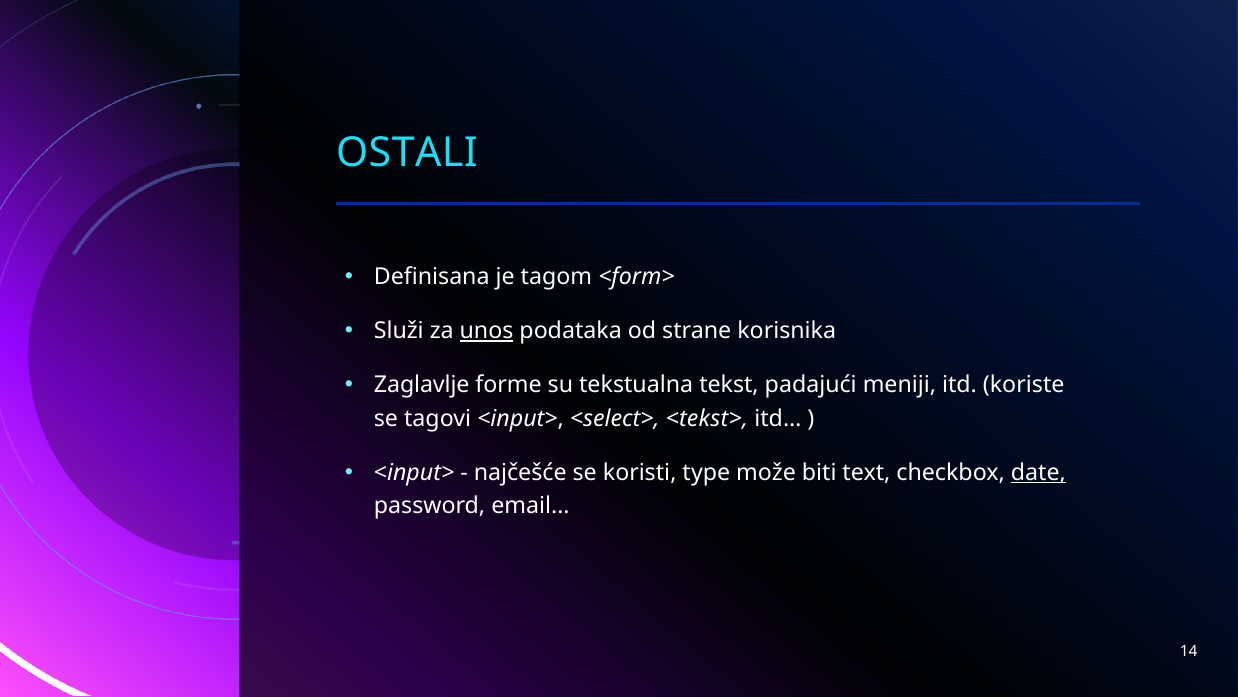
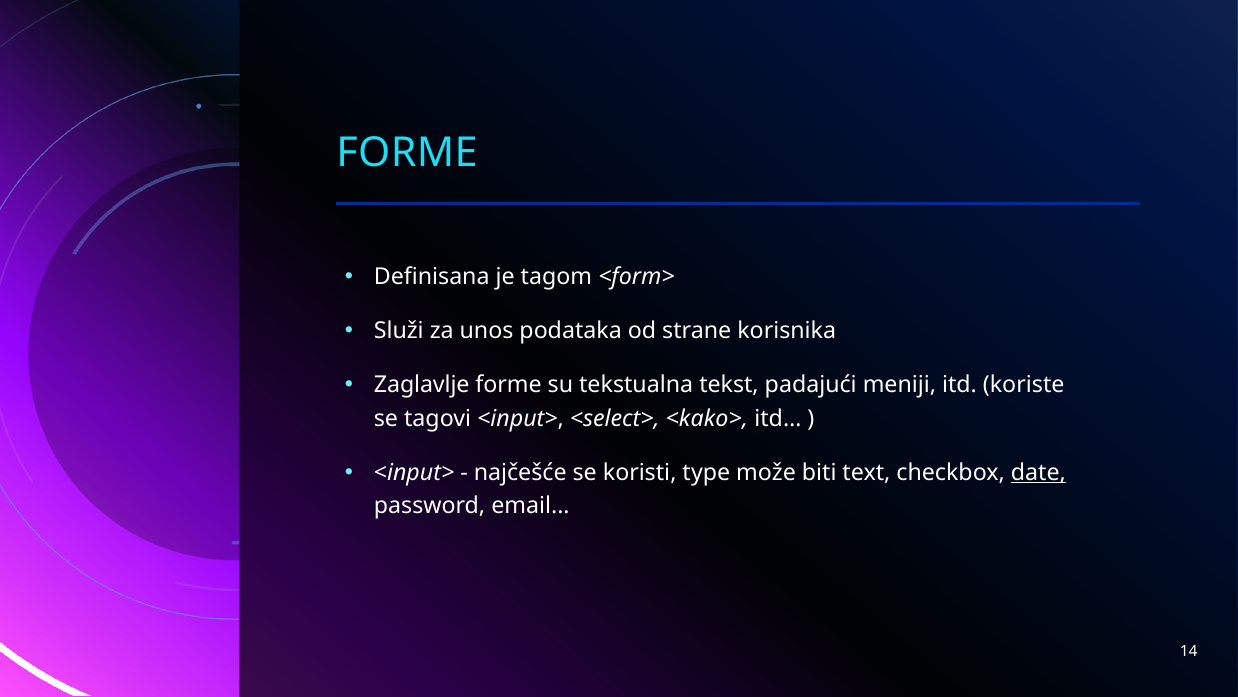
OSTALI: OSTALI -> FORME (407, 152)
unos underline: present -> none (487, 331)
<tekst>: <tekst> -> <kako> (707, 418)
